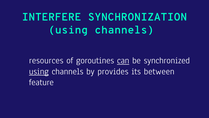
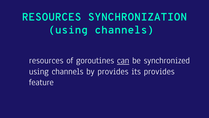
INTERFERE: INTERFERE -> RESOURCES (52, 17)
using underline: present -> none (39, 71)
its between: between -> provides (159, 71)
